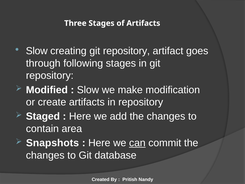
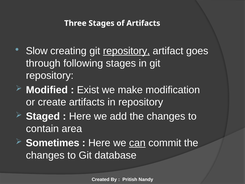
repository underline: none -> present (126, 51)
Slow: Slow -> Exist (88, 90)
Snapshots: Snapshots -> Sometimes (53, 143)
